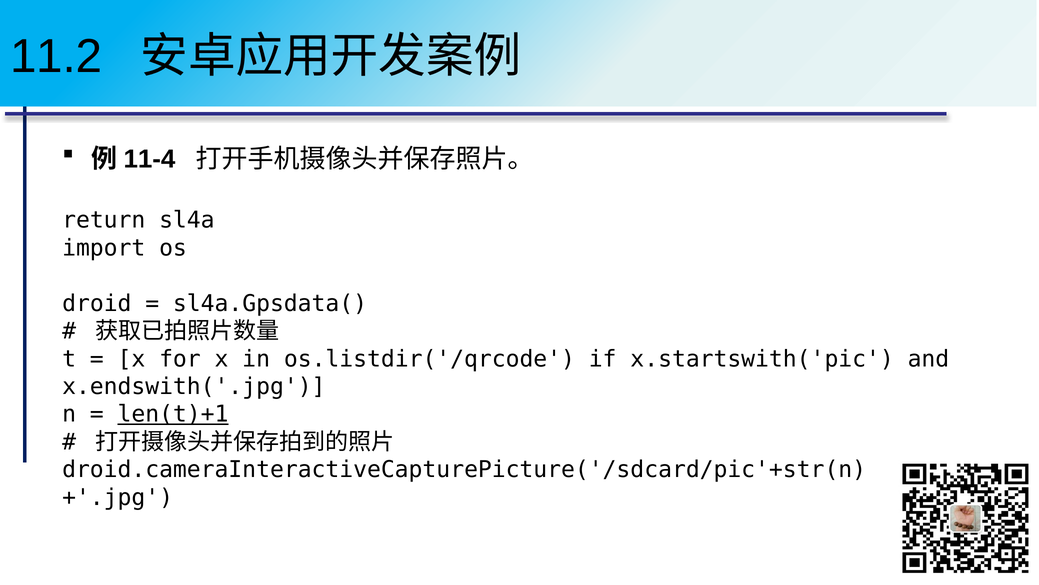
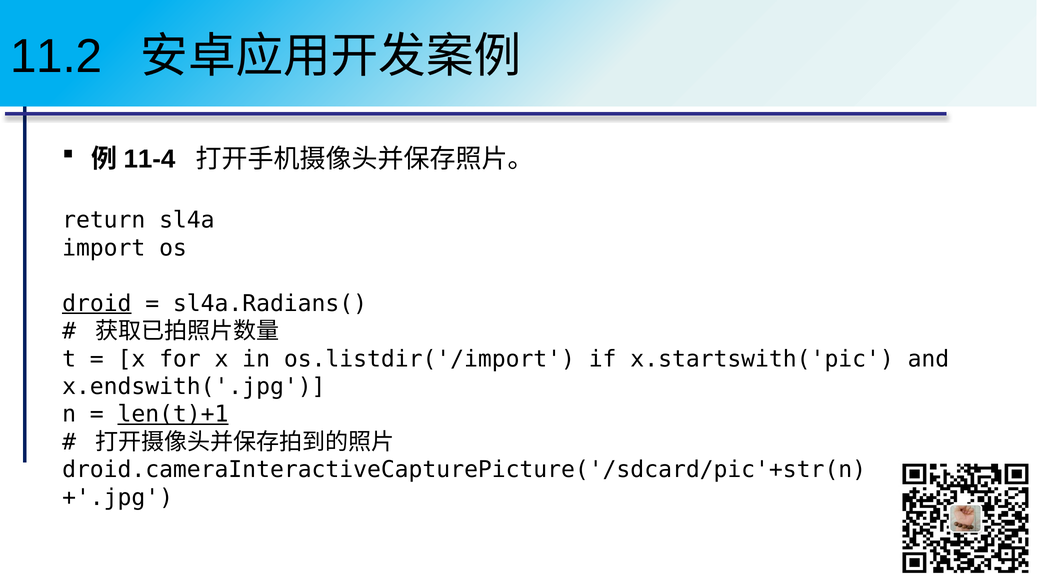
droid underline: none -> present (97, 303)
sl4a.Gpsdata(: sl4a.Gpsdata( -> sl4a.Radians( (270, 303)
os.listdir('/qrcode: os.listdir('/qrcode -> os.listdir('/import (429, 359)
